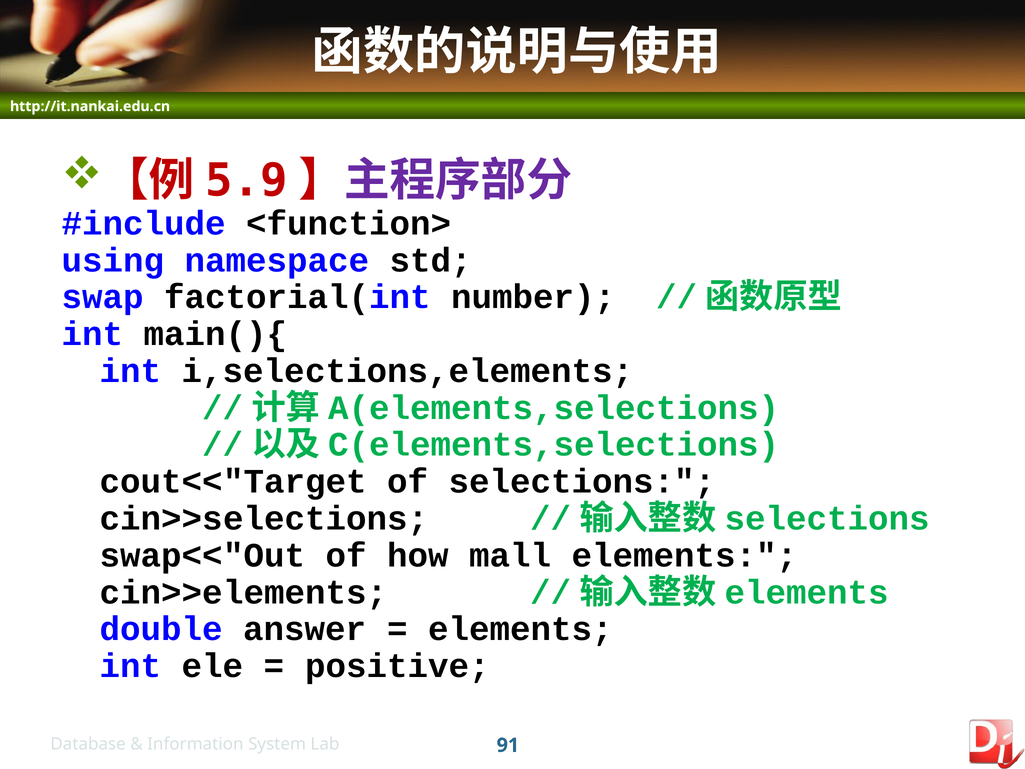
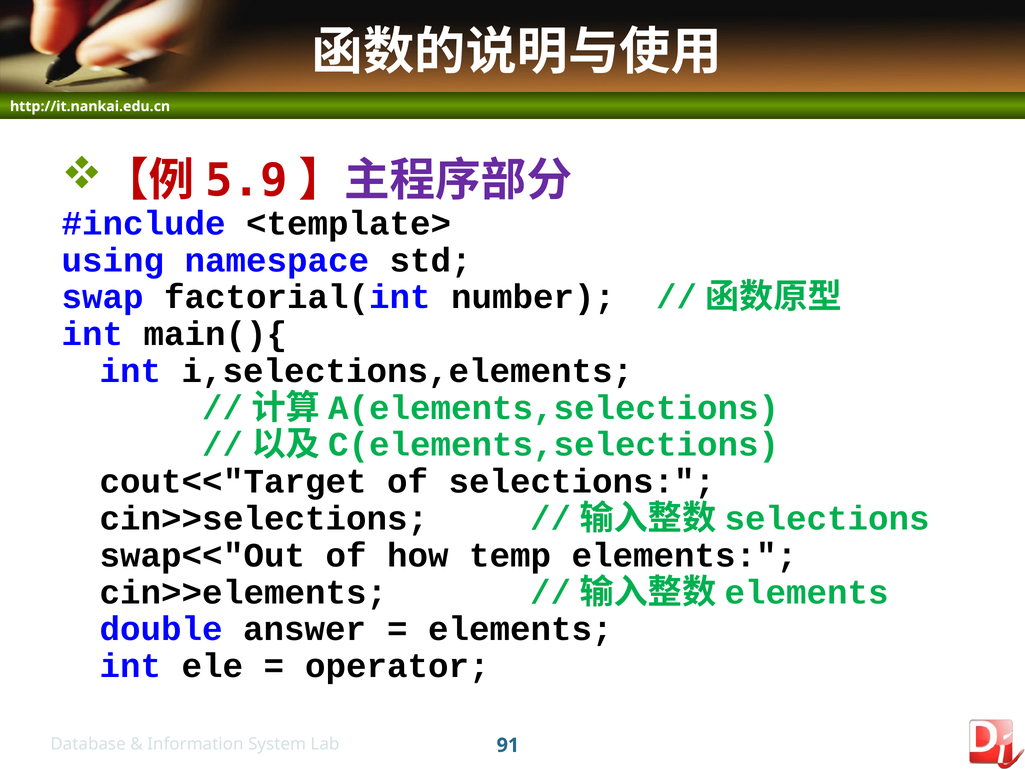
<function>: <function> -> <template> (349, 223)
mall: mall -> temp (510, 555)
positive: positive -> operator (397, 666)
